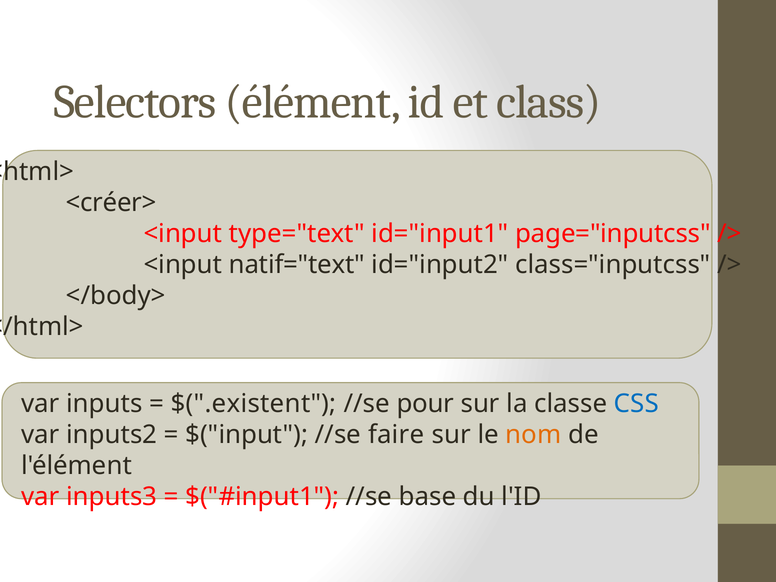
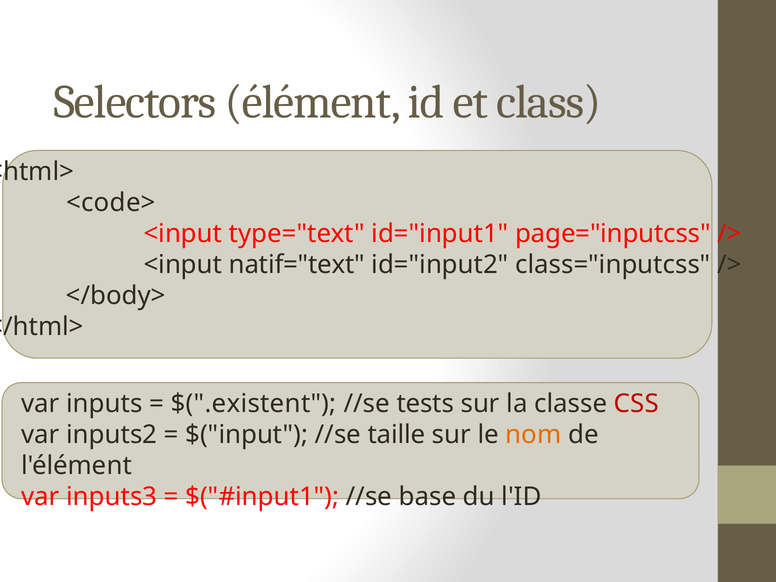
<créer>: <créer> -> <code> (111, 203)
pour: pour -> tests (425, 404)
CSS colour: blue -> red (636, 404)
faire: faire -> taille (396, 435)
